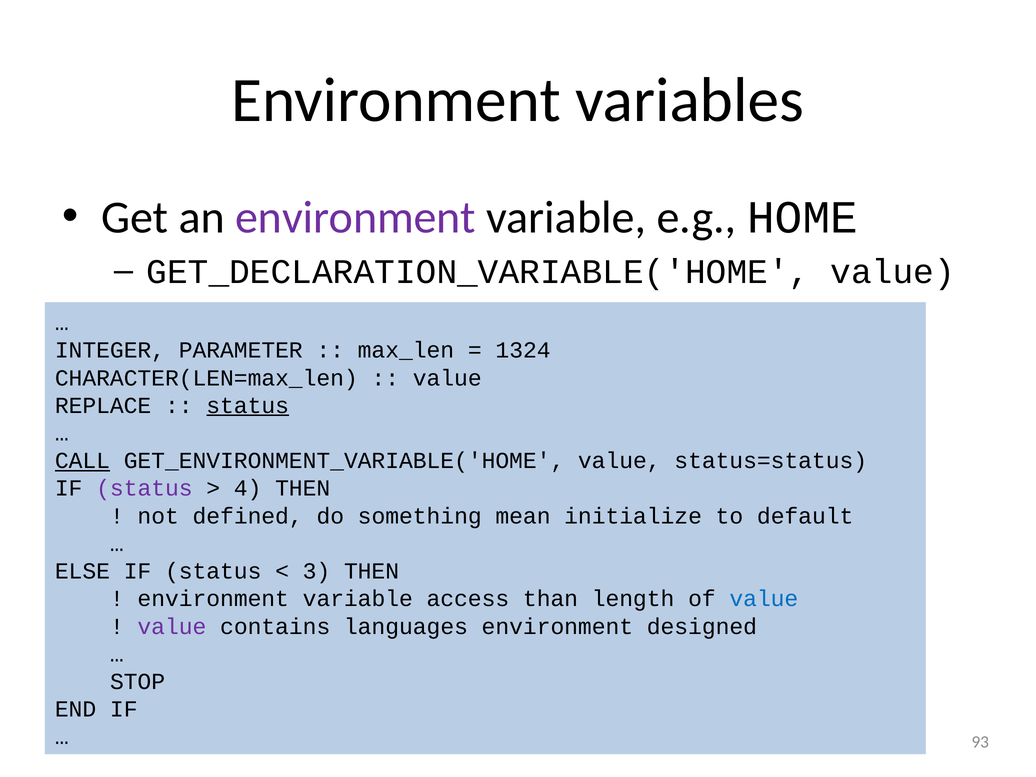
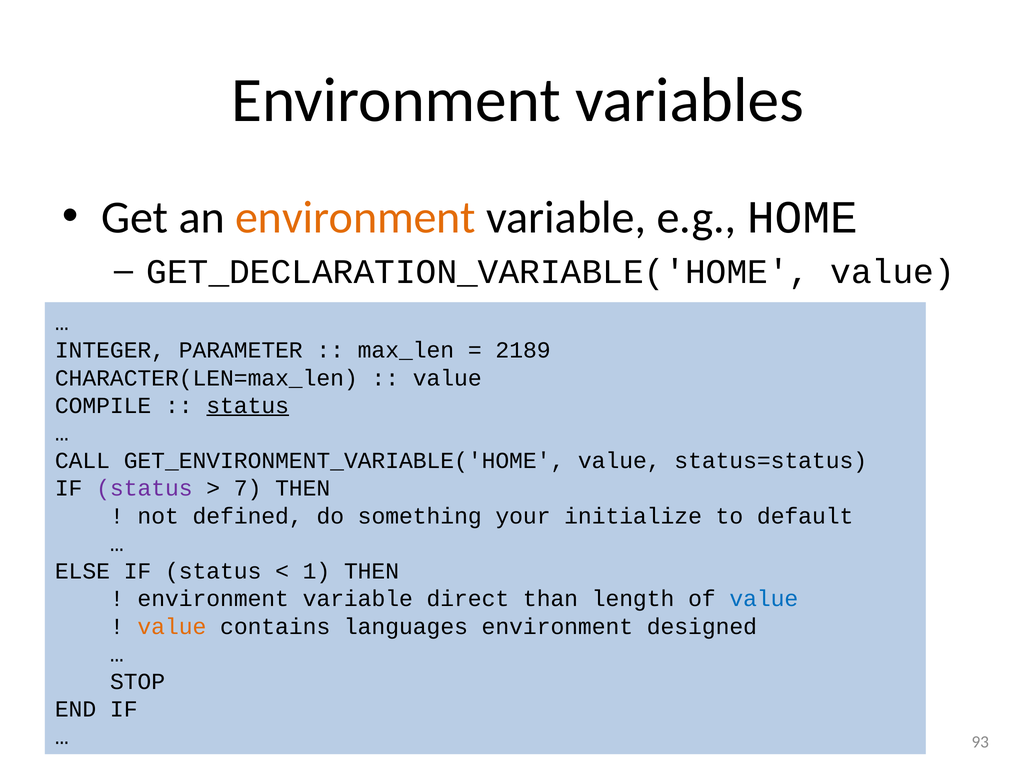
environment colour: purple -> orange (356, 217)
1324: 1324 -> 2189 (523, 350)
REPLACE: REPLACE -> COMPILE (103, 406)
CALL underline: present -> none (83, 461)
4: 4 -> 7 (248, 488)
mean: mean -> your (523, 516)
3: 3 -> 1 (316, 571)
access: access -> direct (468, 599)
value colour: purple -> orange (172, 626)
